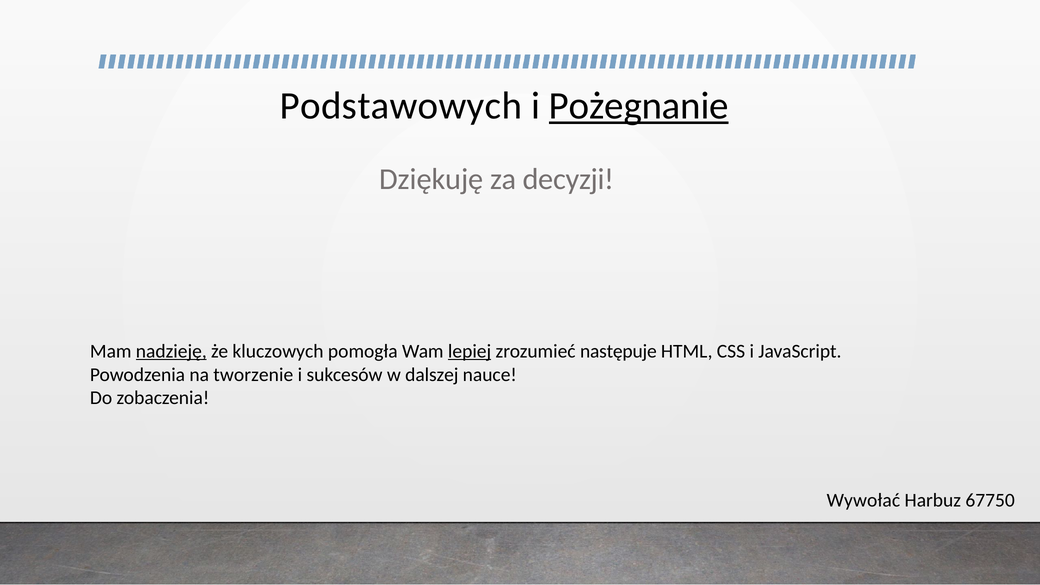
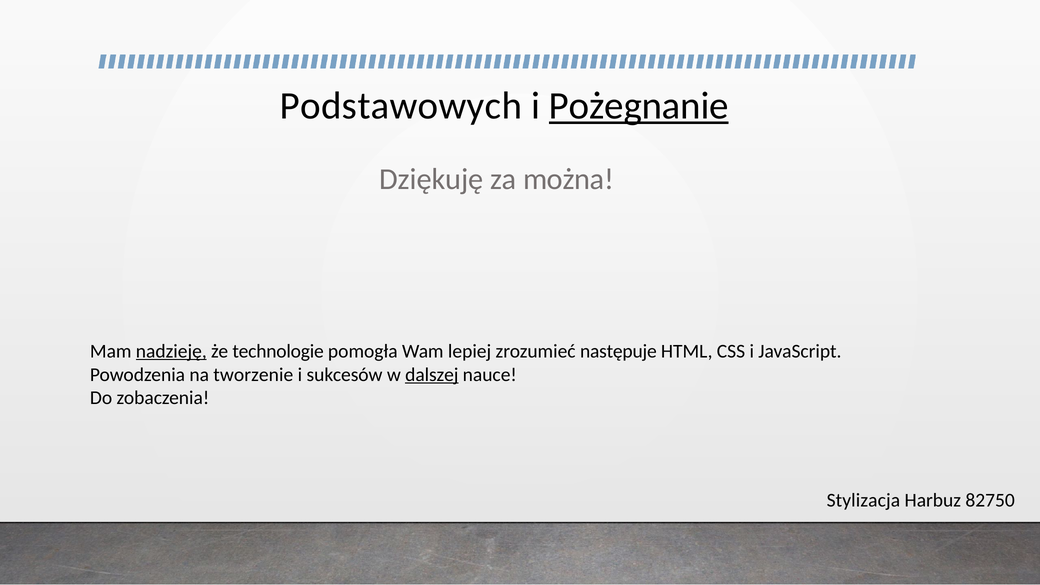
decyzji: decyzji -> można (569, 179)
kluczowych: kluczowych -> technologie (278, 351)
lepiej underline: present -> none (470, 351)
dalszej underline: none -> present (432, 375)
Wywołać: Wywołać -> Stylizacja (863, 500)
67750: 67750 -> 82750 (990, 500)
